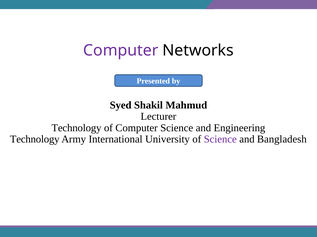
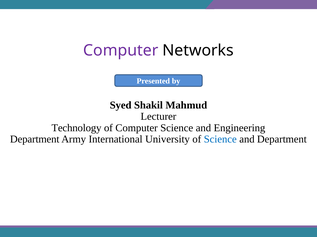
Technology: Technology -> Department (35, 140)
Science colour: purple -> blue (220, 140)
and Bangladesh: Bangladesh -> Department (282, 140)
